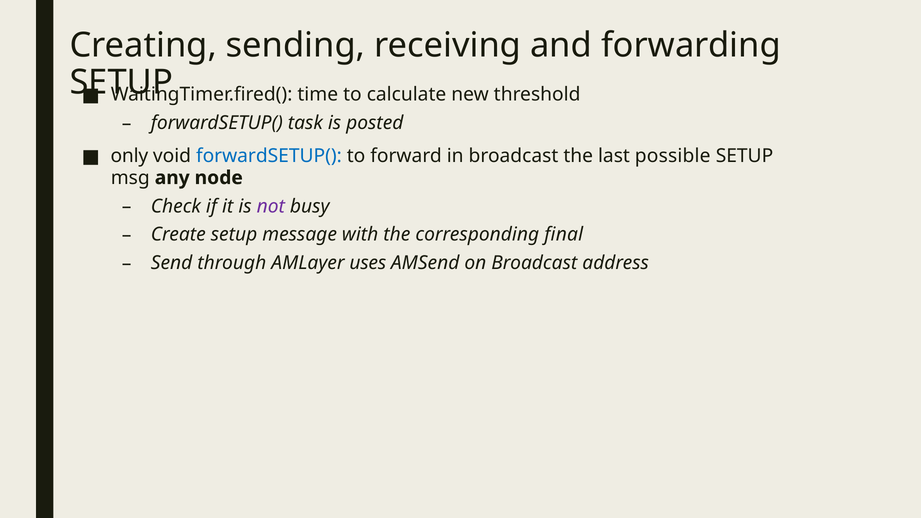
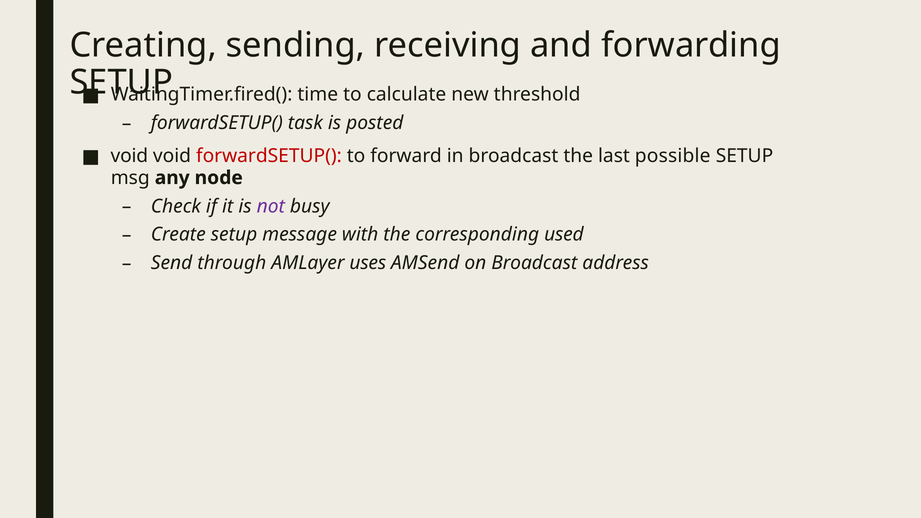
only: only -> void (129, 156)
forwardSETUP( colour: blue -> red (269, 156)
final: final -> used (564, 235)
